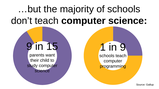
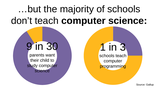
15: 15 -> 30 (52, 47)
in 9: 9 -> 3 (123, 47)
